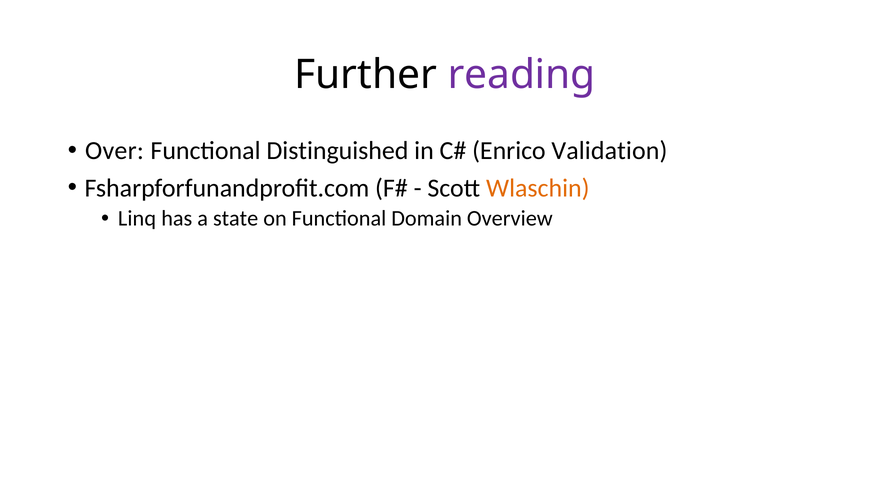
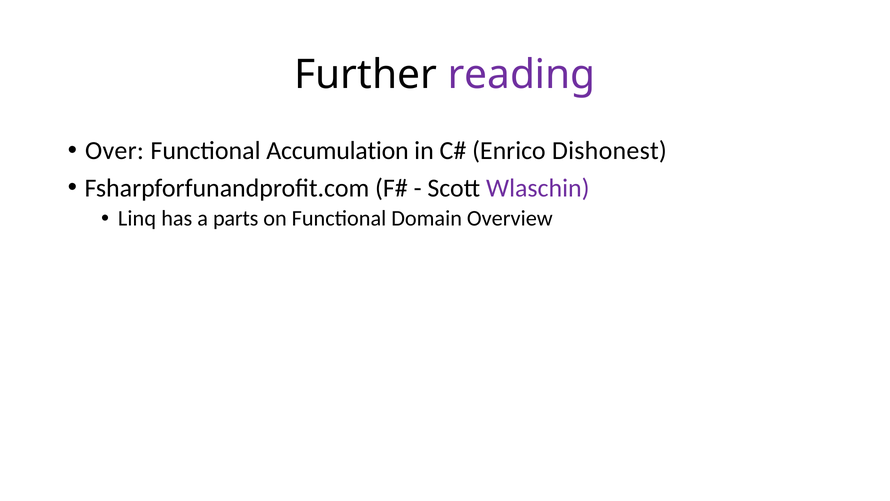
Distinguished: Distinguished -> Accumulation (338, 150)
Validation: Validation -> Dishonest (609, 150)
Wlaschin colour: orange -> purple (538, 188)
state: state -> parts (236, 218)
